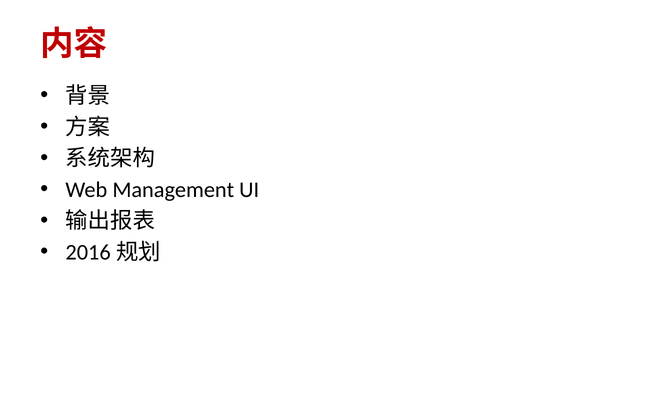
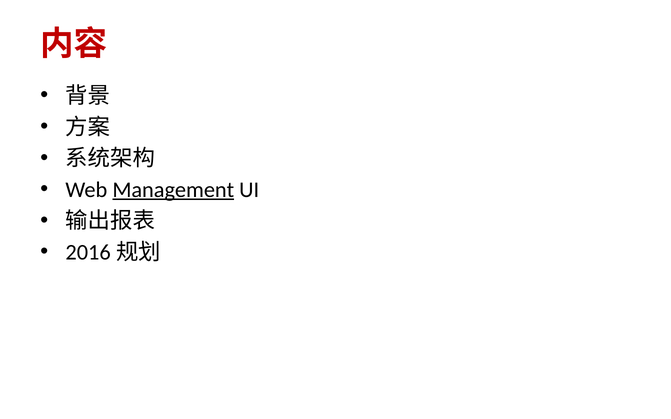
Management underline: none -> present (173, 190)
